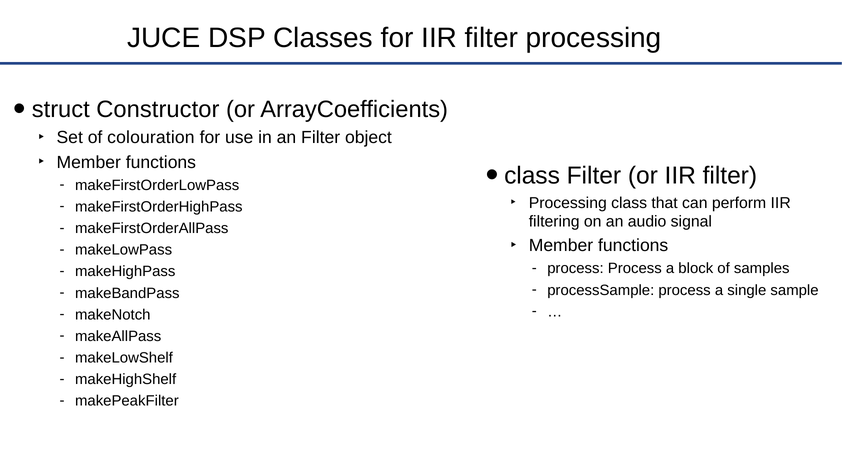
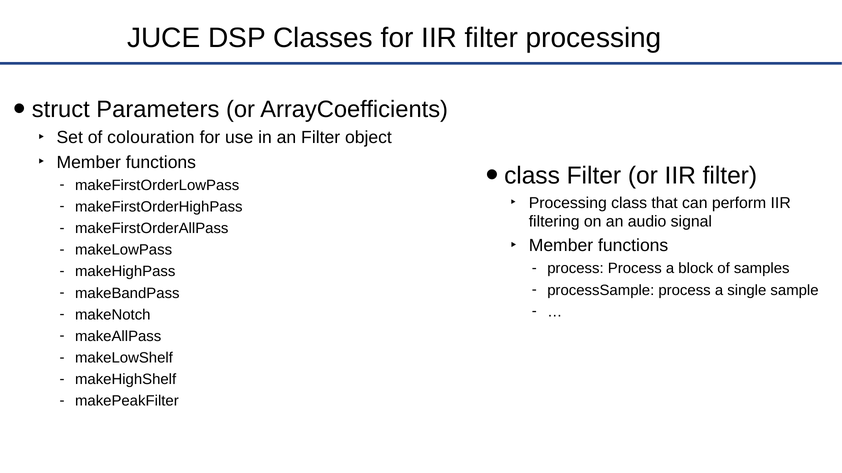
Constructor: Constructor -> Parameters (158, 110)
